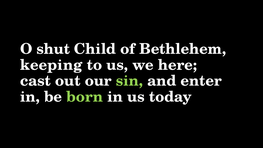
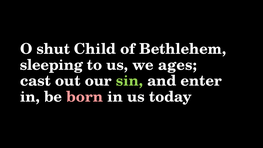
keeping: keeping -> sleeping (51, 65)
here: here -> ages (177, 65)
born colour: light green -> pink (85, 97)
